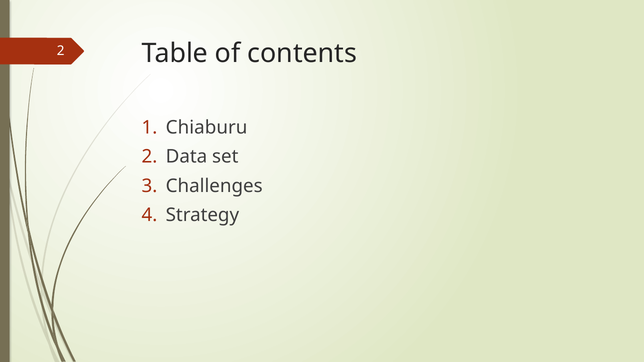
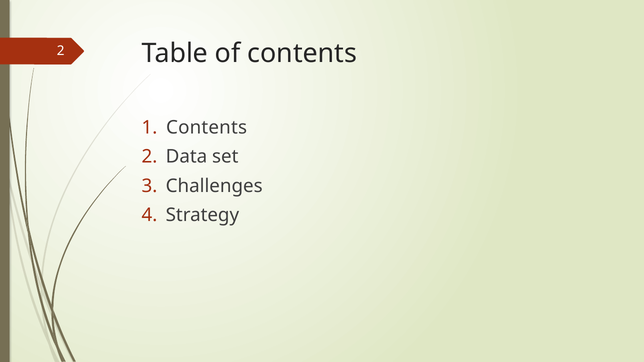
Chiaburu: Chiaburu -> Contents (207, 128)
